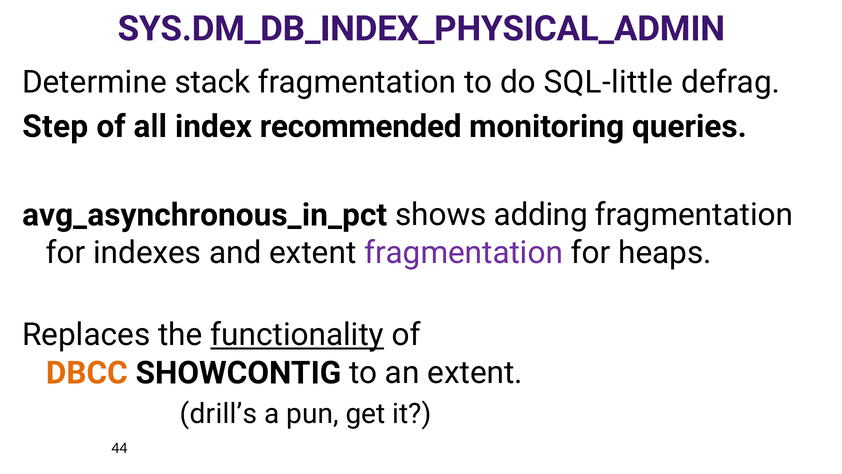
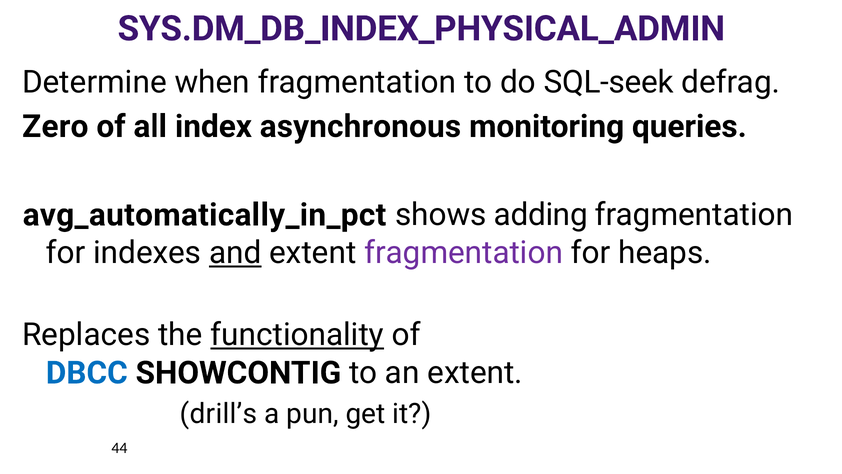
stack: stack -> when (212, 82)
SQL-little: SQL-little -> SQL-seek (609, 82)
Step: Step -> Zero (55, 126)
recommended: recommended -> asynchronous (360, 126)
avg_asynchronous_in_pct: avg_asynchronous_in_pct -> avg_automatically_in_pct (204, 215)
and underline: none -> present (235, 253)
DBCC colour: orange -> blue (87, 373)
